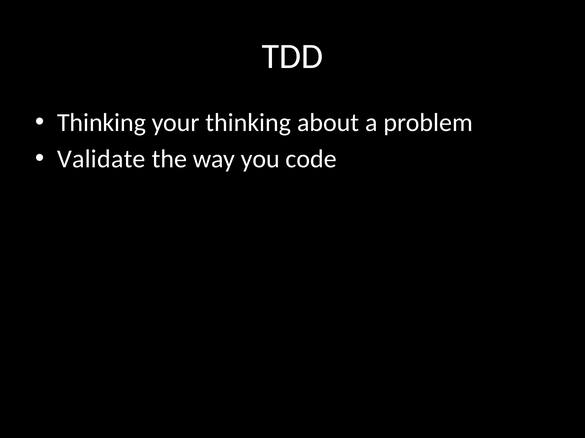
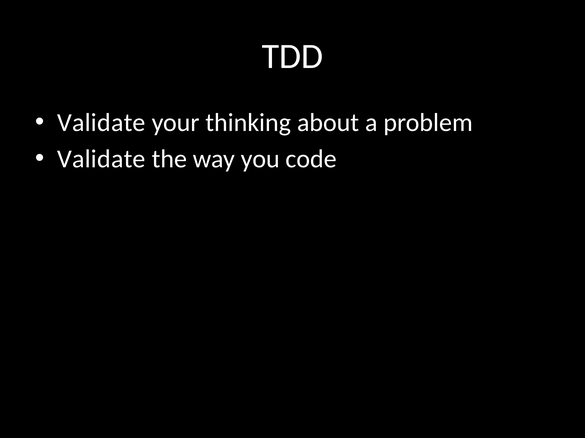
Thinking: Thinking -> Validate (101, 123)
